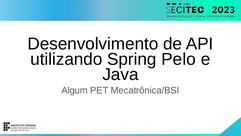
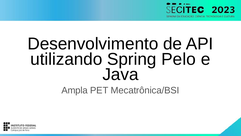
Algum: Algum -> Ampla (75, 90)
